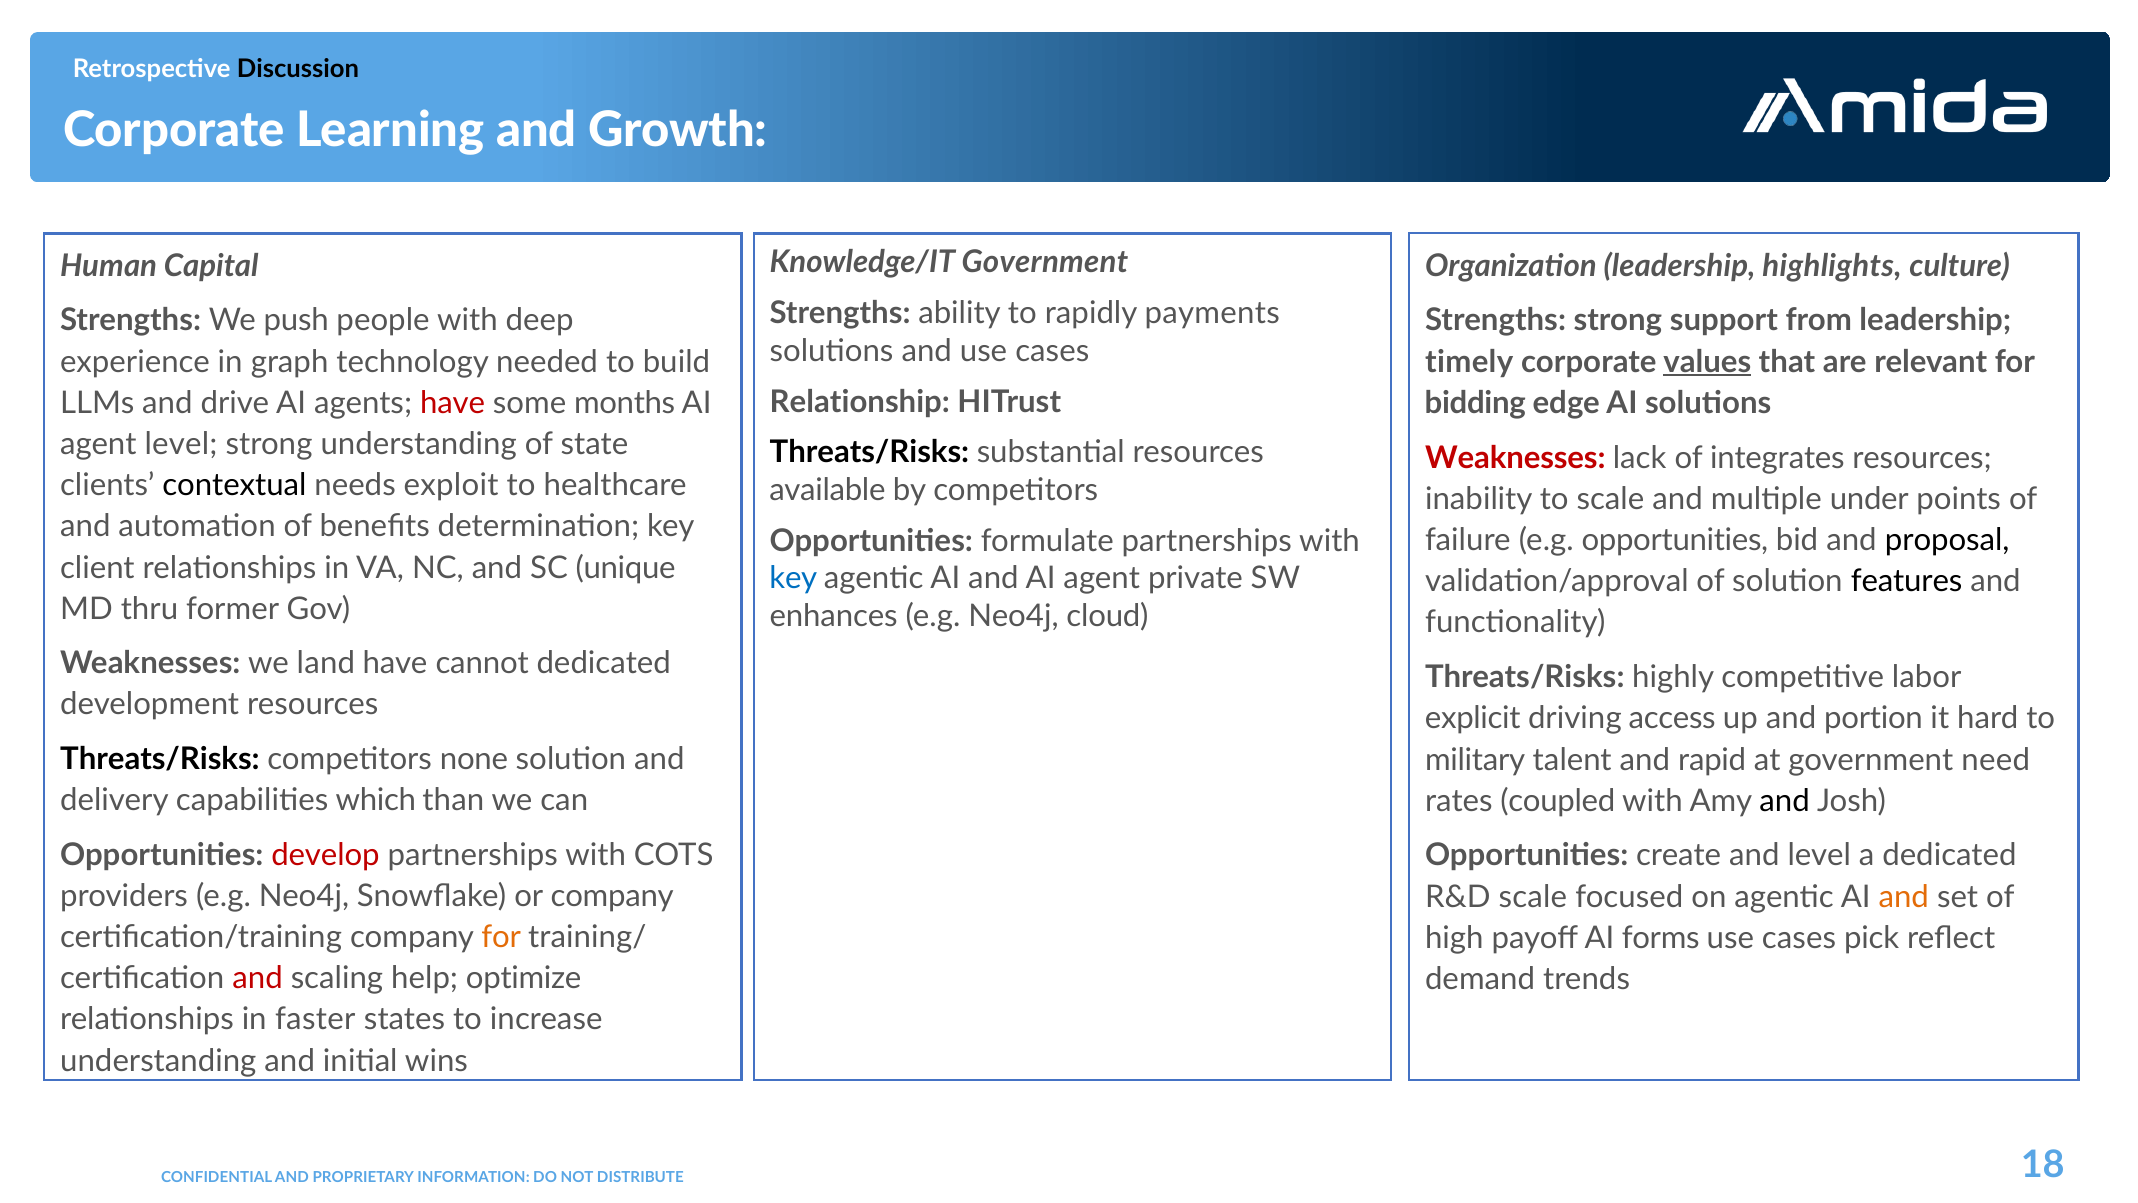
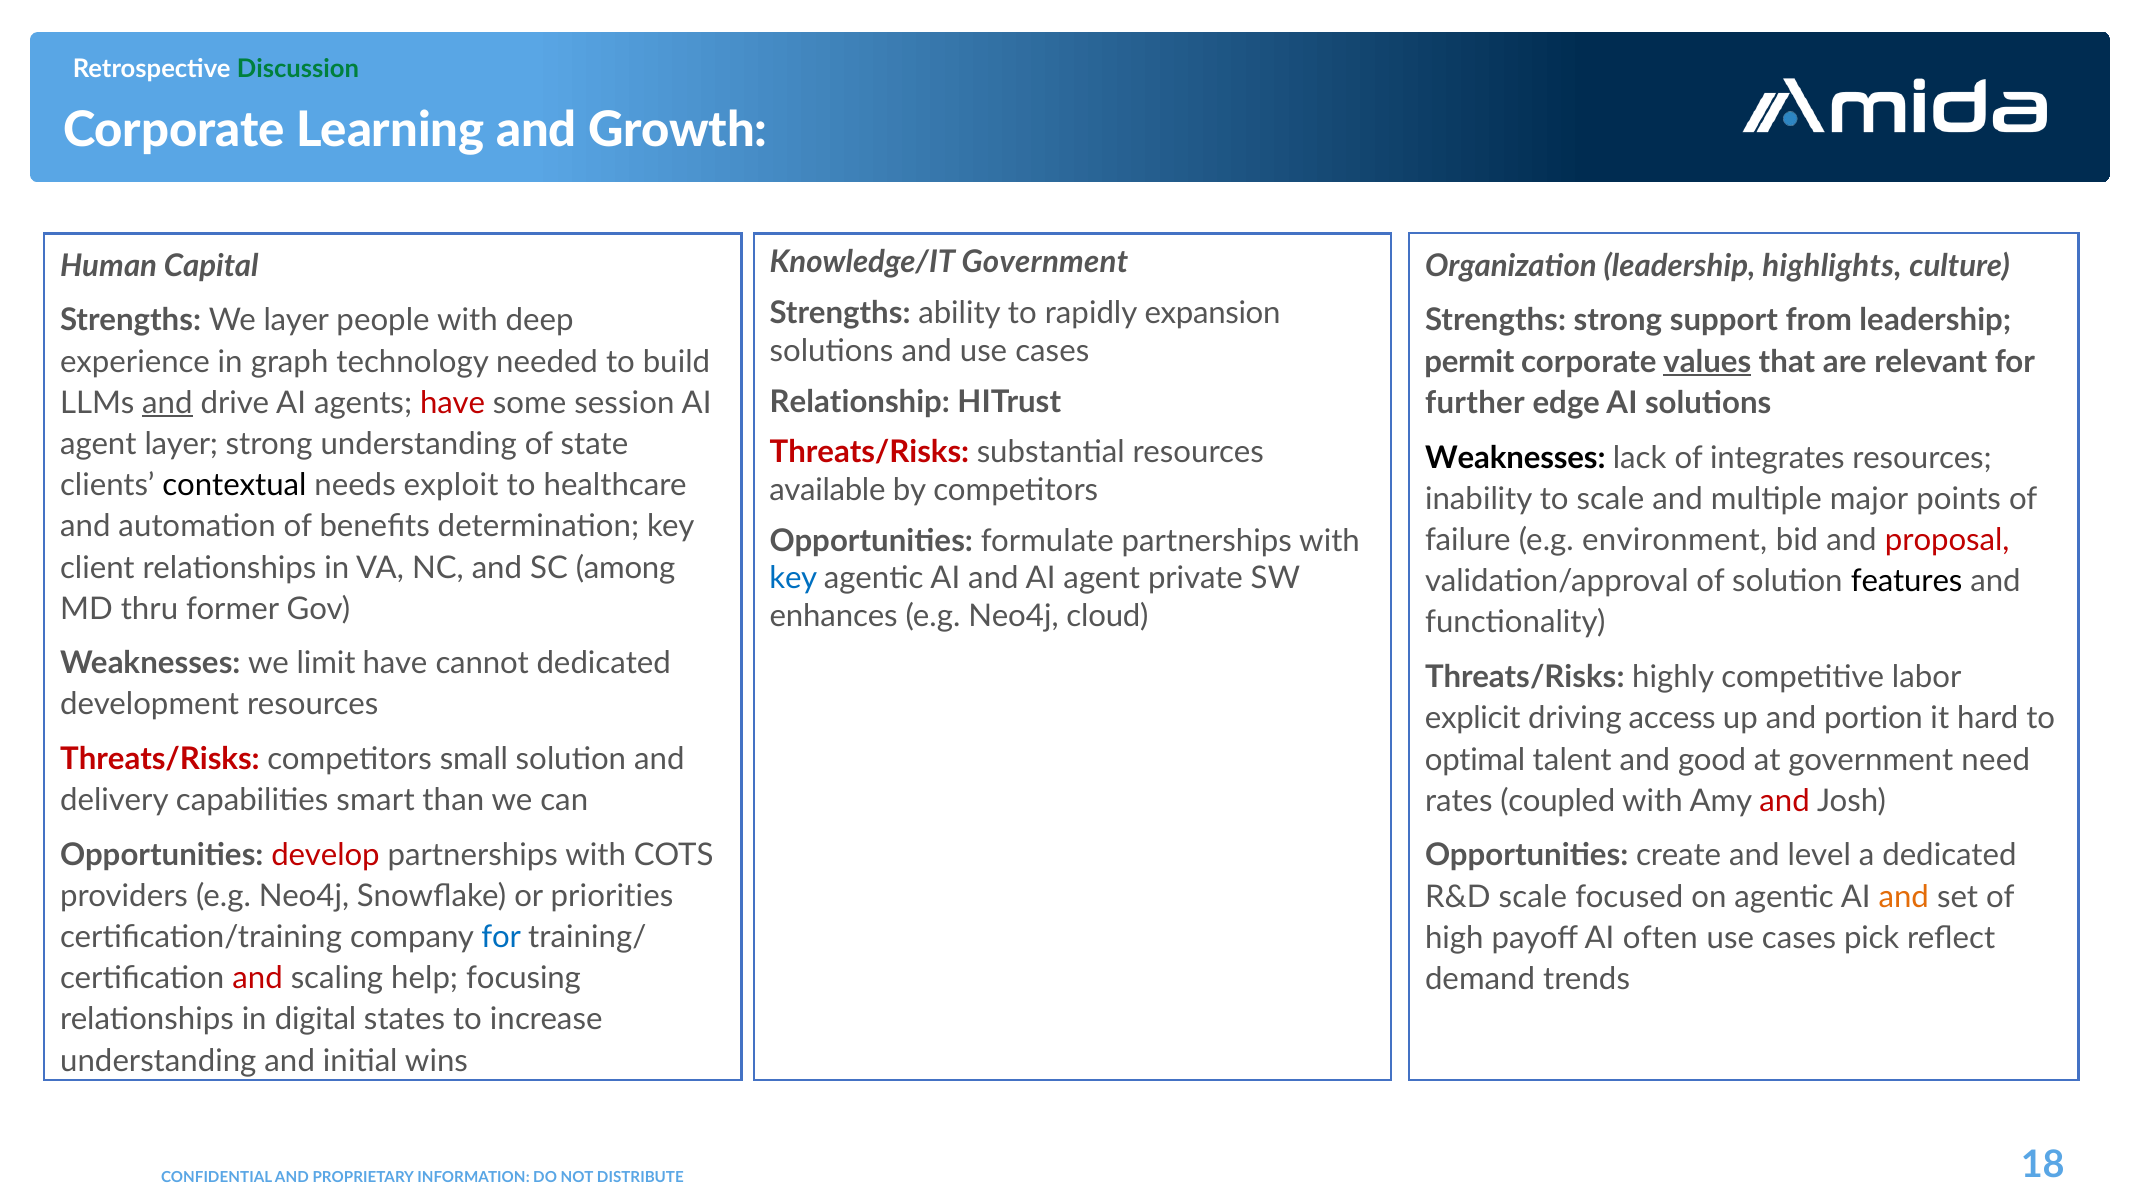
Discussion colour: black -> green (298, 69)
payments: payments -> expansion (1213, 313)
We push: push -> layer (296, 321)
timely: timely -> permit (1470, 362)
and underline: none -> present (167, 403)
months: months -> session (624, 403)
bidding: bidding -> further (1475, 403)
agent level: level -> layer (181, 444)
Threats/Risks colour: black -> red (869, 453)
Weaknesses colour: red -> black (1515, 458)
under: under -> major (1869, 499)
e.g opportunities: opportunities -> environment (1675, 540)
proposal colour: black -> red (1947, 540)
unique: unique -> among (626, 568)
land: land -> limit (326, 663)
Threats/Risks colour: black -> red (160, 759)
none: none -> small (474, 759)
military: military -> optimal (1475, 760)
rapid: rapid -> good (1712, 760)
which: which -> smart (376, 800)
and colour: black -> red (1785, 801)
or company: company -> priorities (612, 896)
for colour: orange -> blue (501, 937)
forms: forms -> often (1660, 938)
optimize: optimize -> focusing (524, 978)
faster: faster -> digital (316, 1019)
